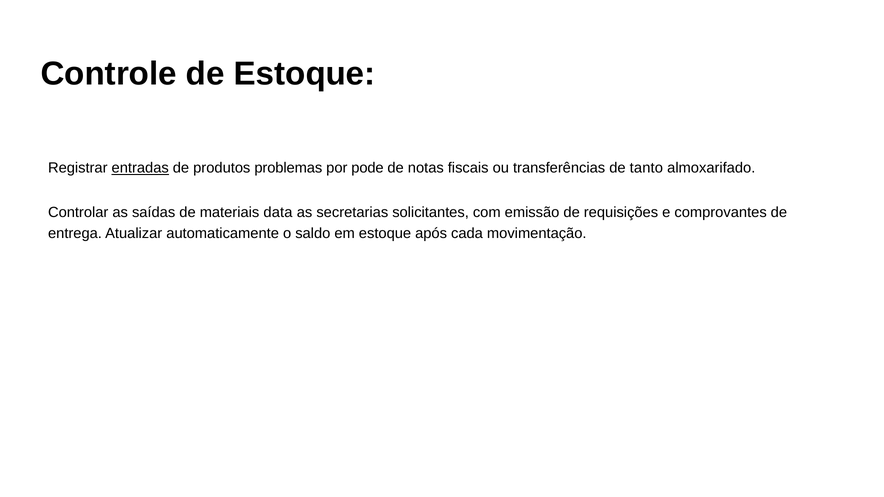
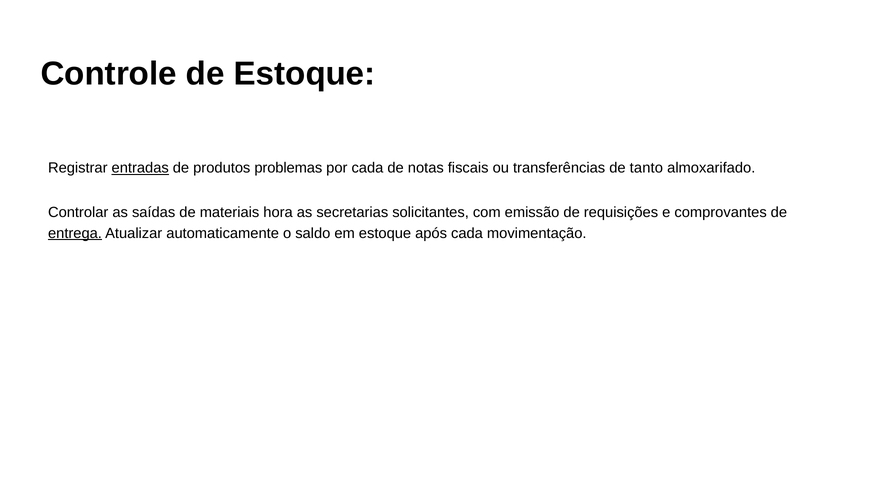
por pode: pode -> cada (367, 168)
data: data -> hora (278, 212)
entrega underline: none -> present (75, 233)
